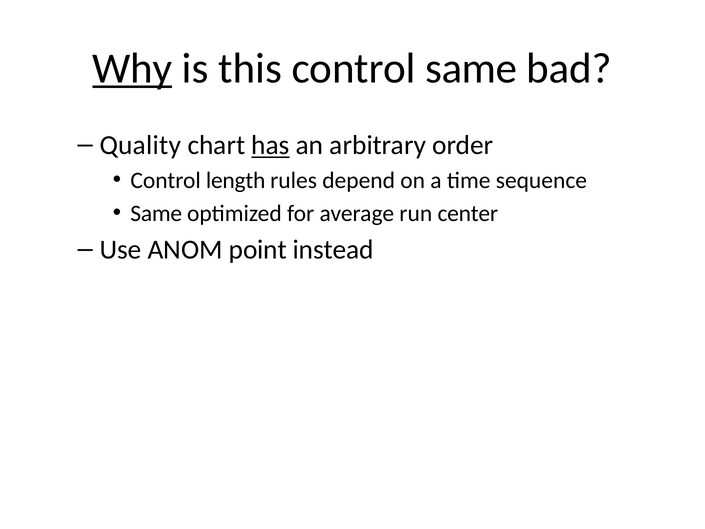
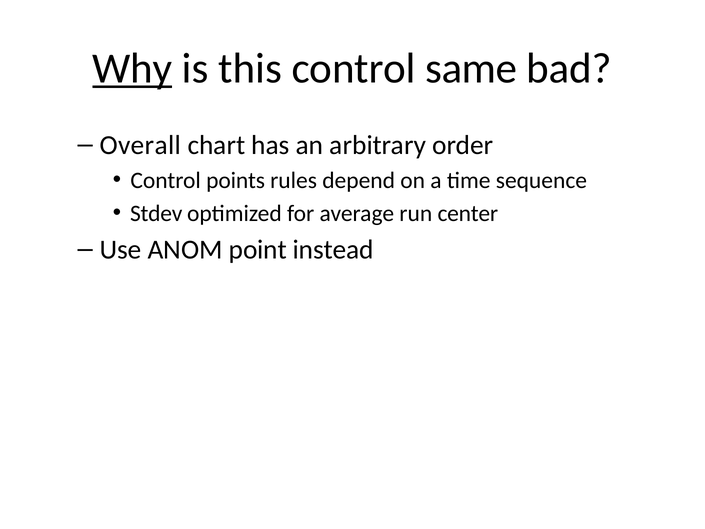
Quality: Quality -> Overall (140, 145)
has underline: present -> none (271, 145)
length: length -> points (236, 180)
Same: Same -> Stdev (156, 213)
